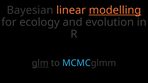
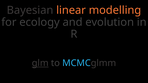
modelling underline: present -> none (115, 10)
